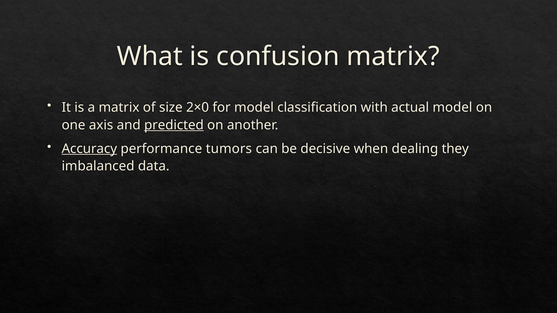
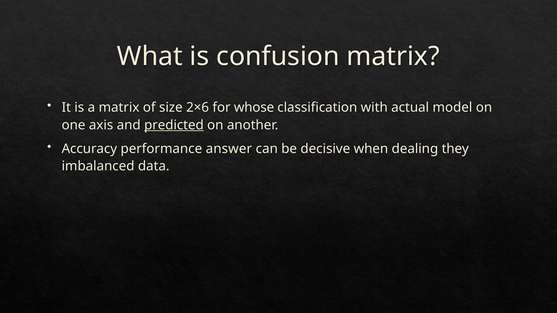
2×0: 2×0 -> 2×6 (198, 107)
for model: model -> whose (254, 107)
Accuracy underline: present -> none (89, 149)
tumors: tumors -> answer (229, 149)
